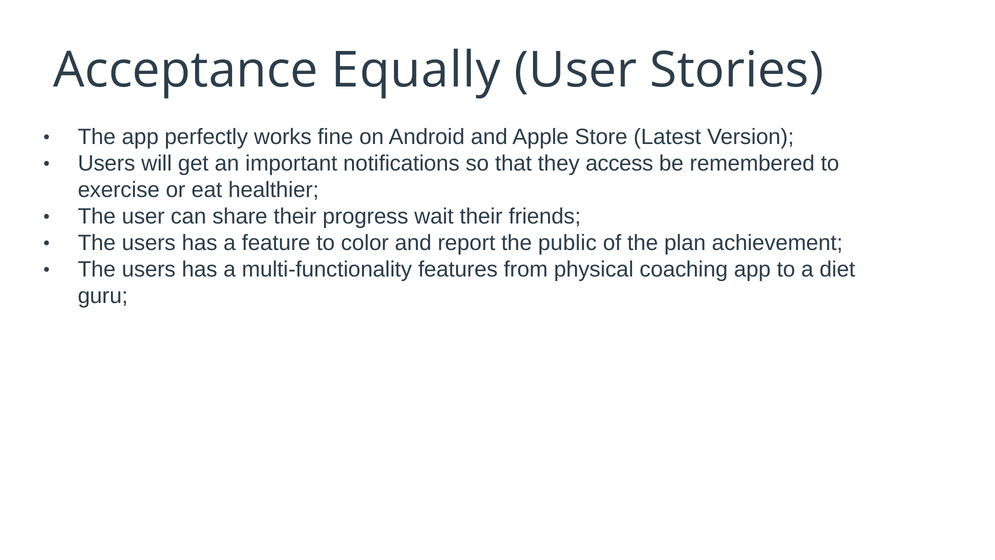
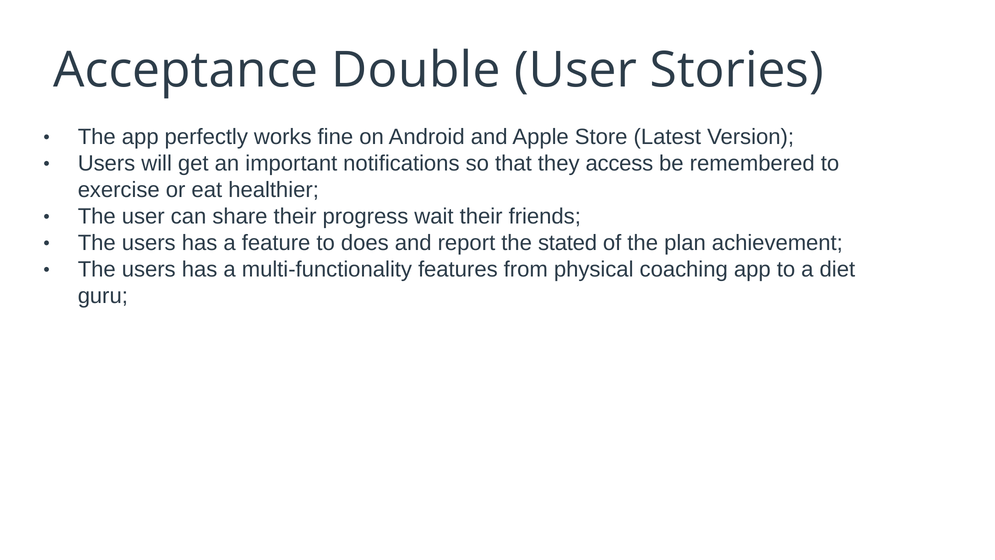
Equally: Equally -> Double (416, 70)
color: color -> does (365, 243)
public: public -> stated (568, 243)
